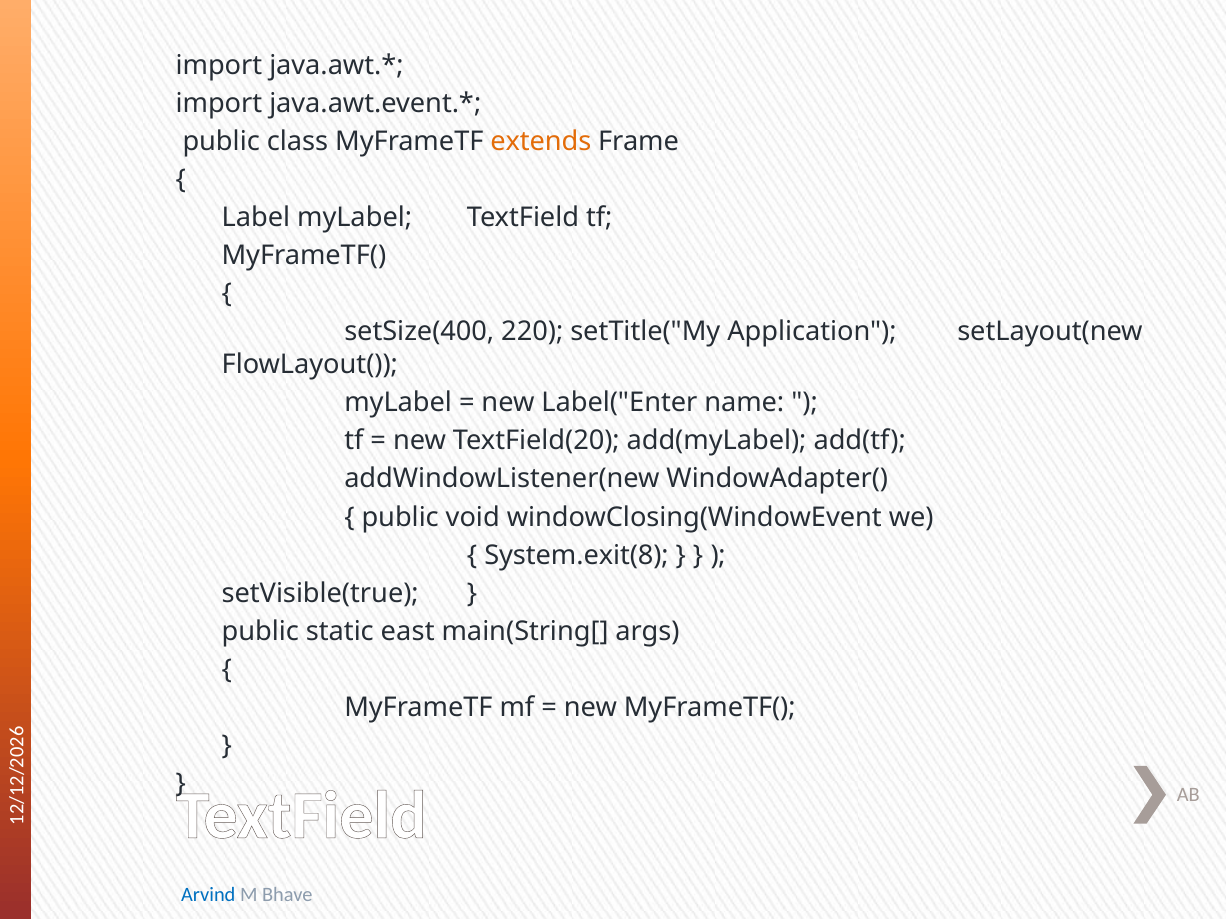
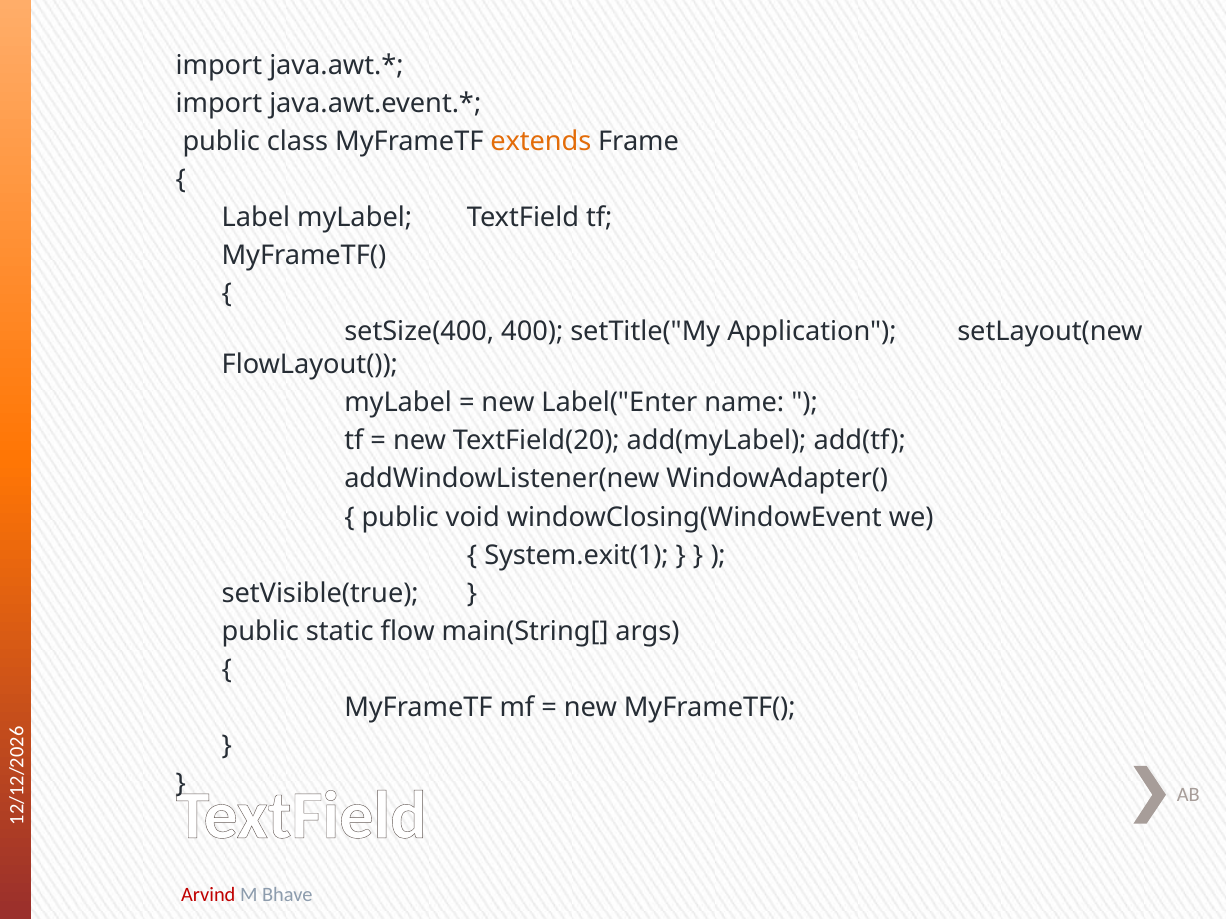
220: 220 -> 400 (532, 332)
System.exit(8: System.exit(8 -> System.exit(1 (577, 556)
east: east -> flow (408, 632)
Arvind colour: blue -> red (208, 895)
